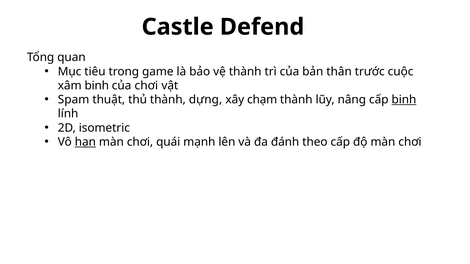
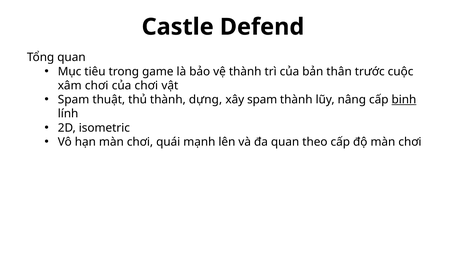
xâm binh: binh -> chơi (97, 86)
xây chạm: chạm -> spam (262, 100)
hạn underline: present -> none (85, 142)
đa đánh: đánh -> quan (285, 142)
